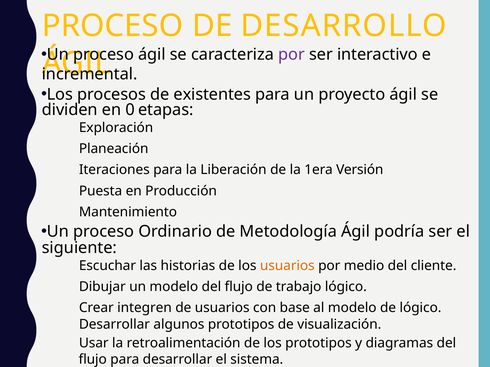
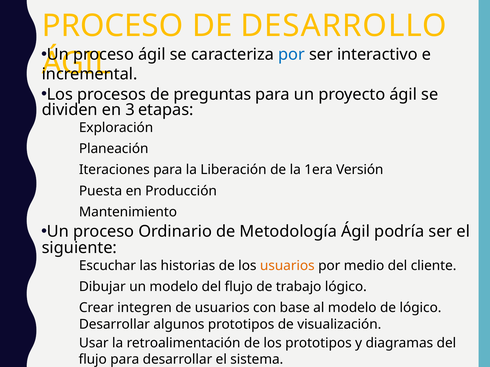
por colour: purple -> blue (292, 55)
existentes: existentes -> preguntas (212, 94)
0: 0 -> 3 (130, 110)
